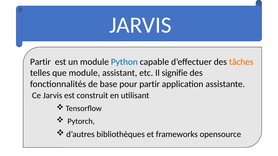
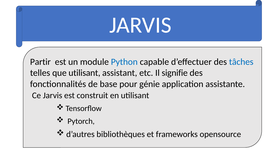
tâches colour: orange -> blue (241, 62)
que module: module -> utilisant (84, 73)
pour partir: partir -> génie (150, 84)
